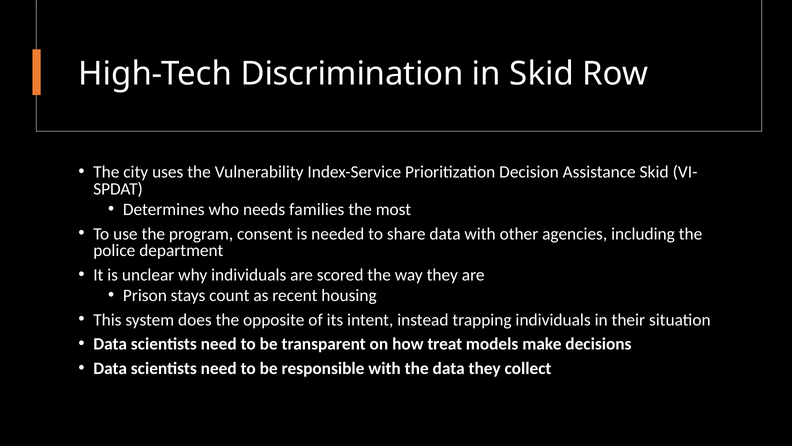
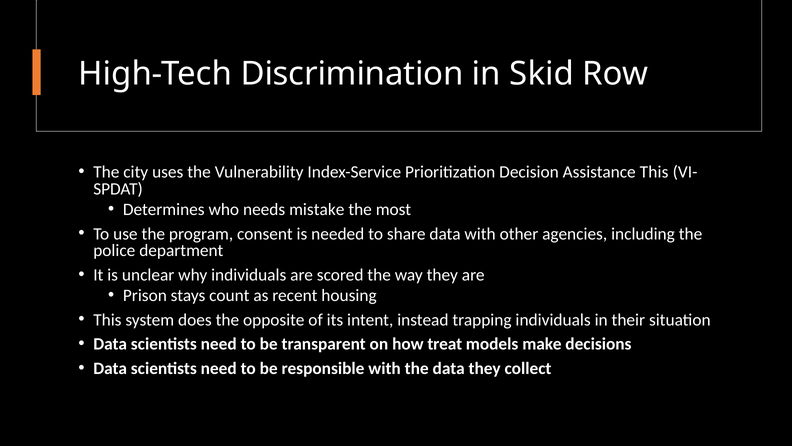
Assistance Skid: Skid -> This (654, 172)
families: families -> mistake (317, 209)
